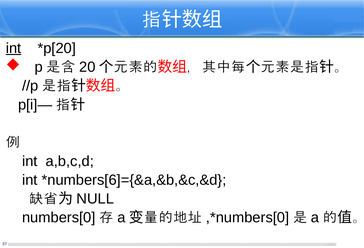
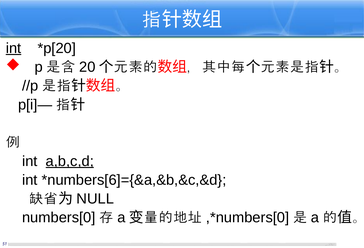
a,b,c,d underline: none -> present (70, 161)
